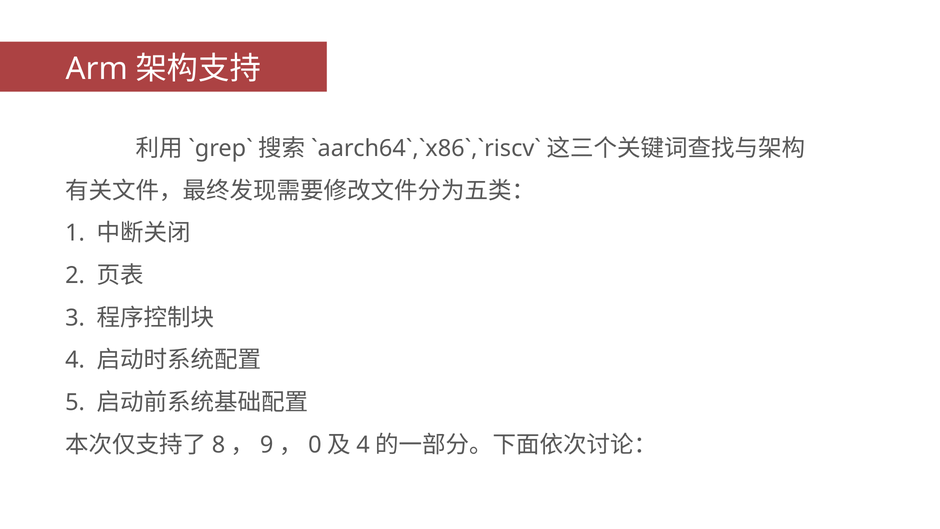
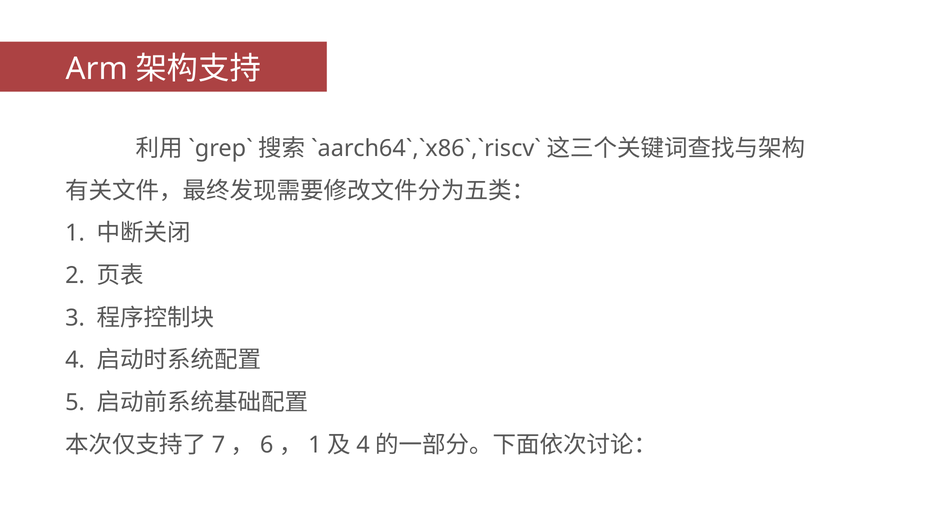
8: 8 -> 7 (218, 445)
9: 9 -> 6 (267, 445)
0: 0 -> 1 (315, 445)
